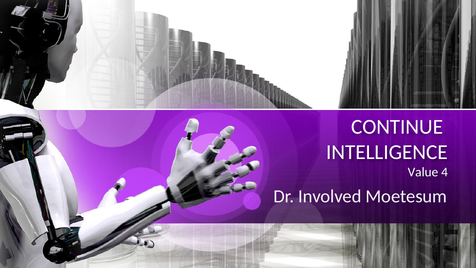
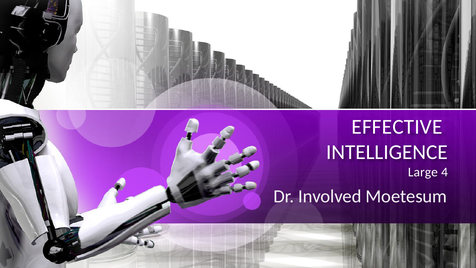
CONTINUE: CONTINUE -> EFFECTIVE (397, 127)
Value: Value -> Large (423, 172)
